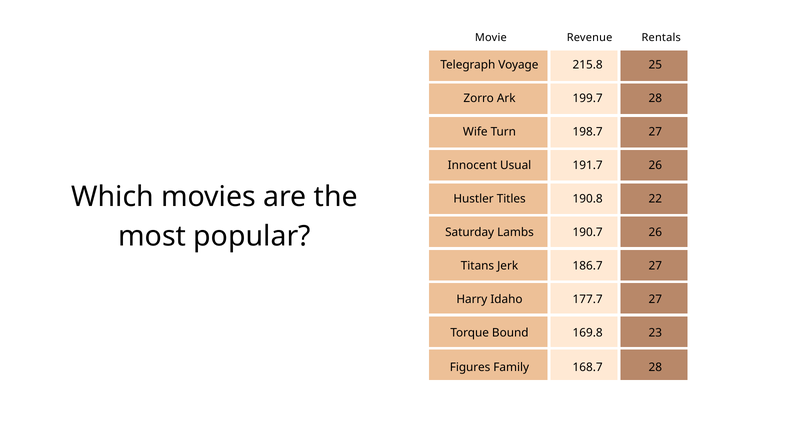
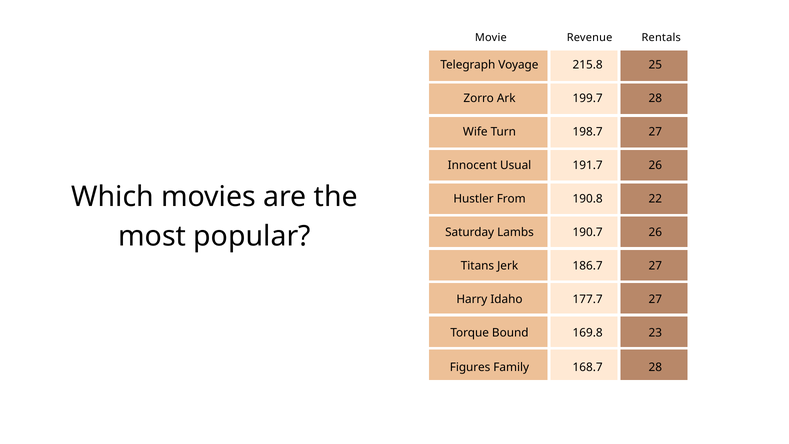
Titles: Titles -> From (511, 199)
